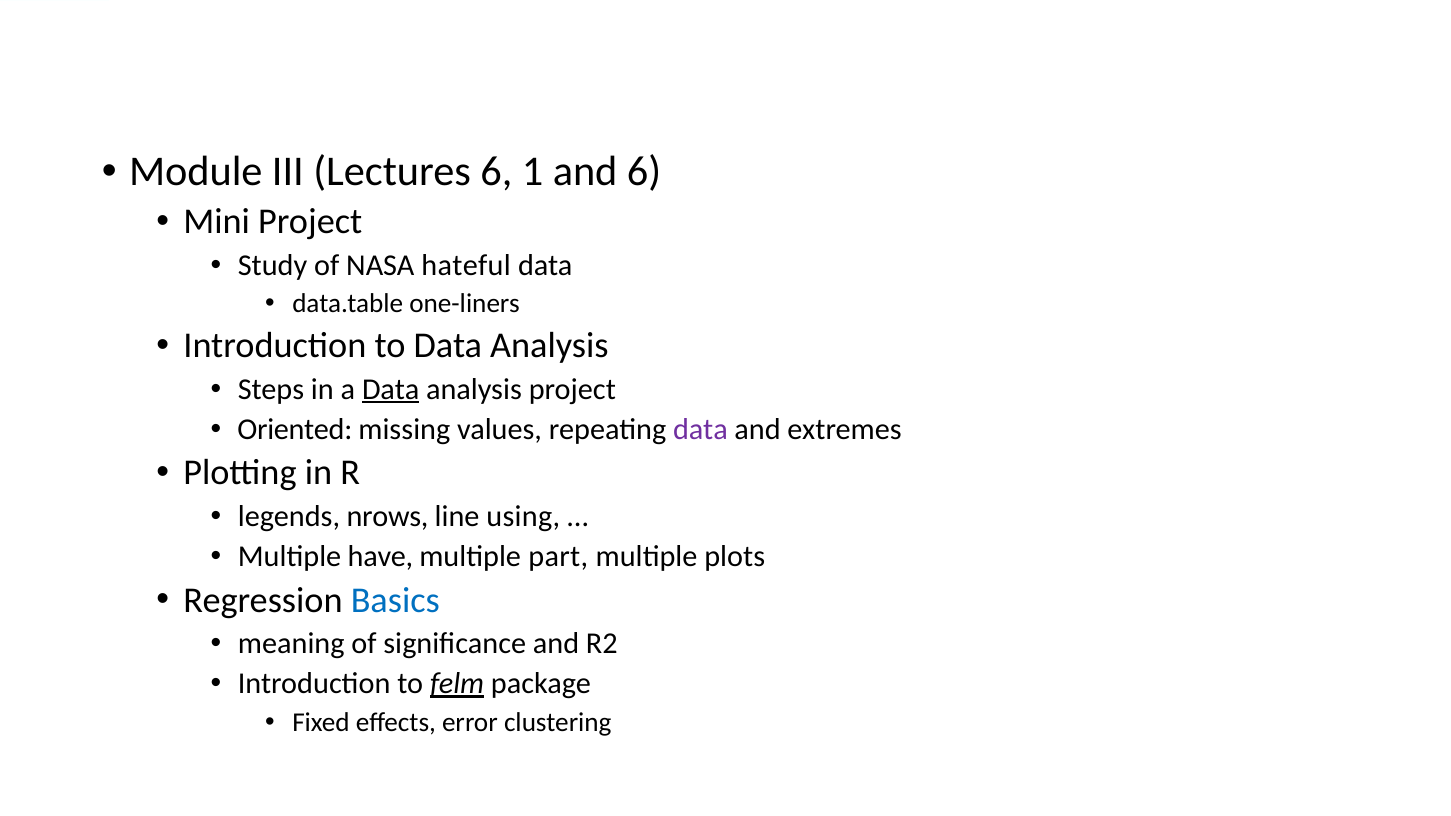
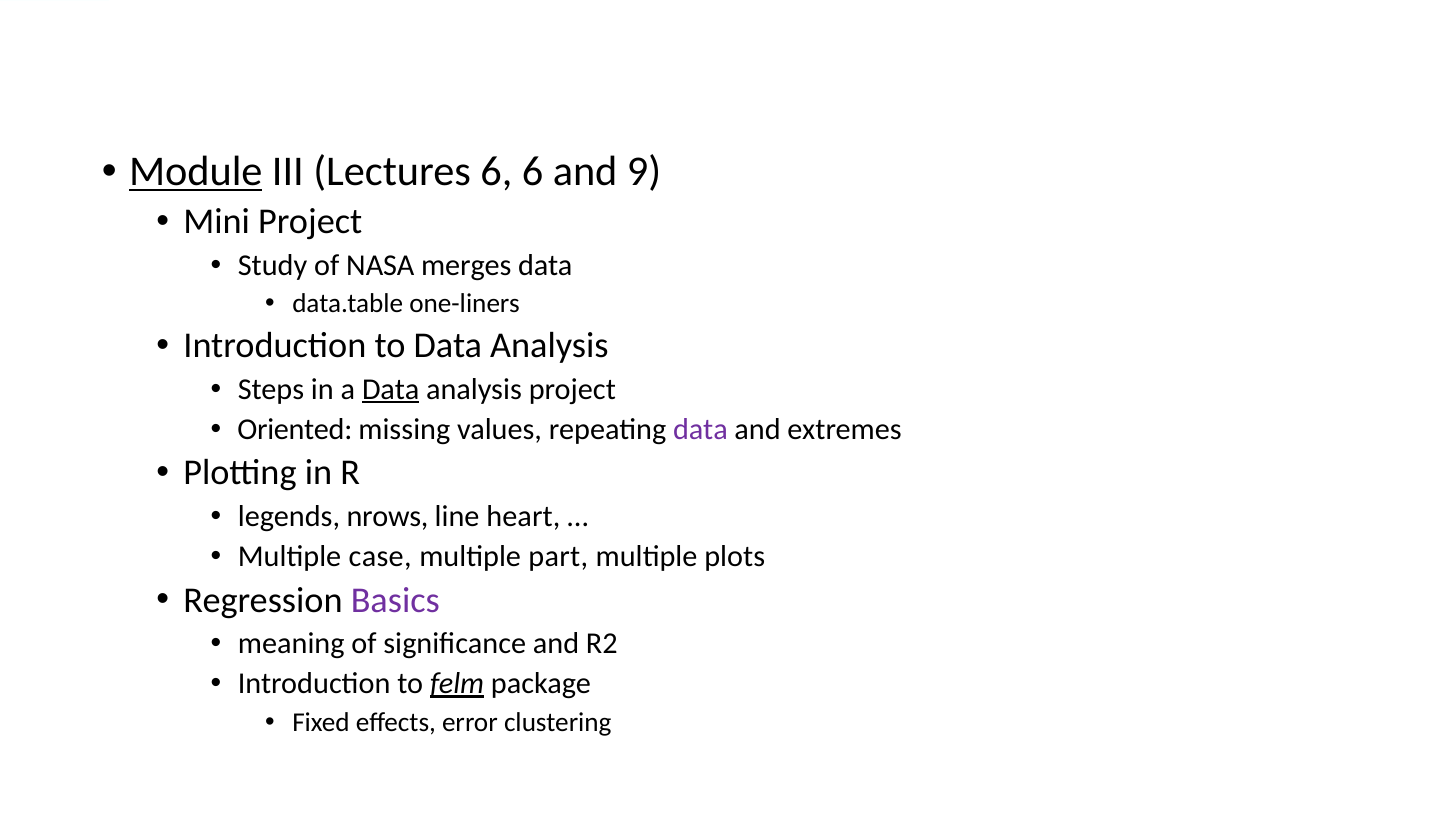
Module underline: none -> present (196, 172)
6 1: 1 -> 6 (533, 172)
and 6: 6 -> 9 (644, 172)
hateful: hateful -> merges (466, 266)
using: using -> heart (523, 517)
have: have -> case (380, 557)
Basics colour: blue -> purple (395, 600)
